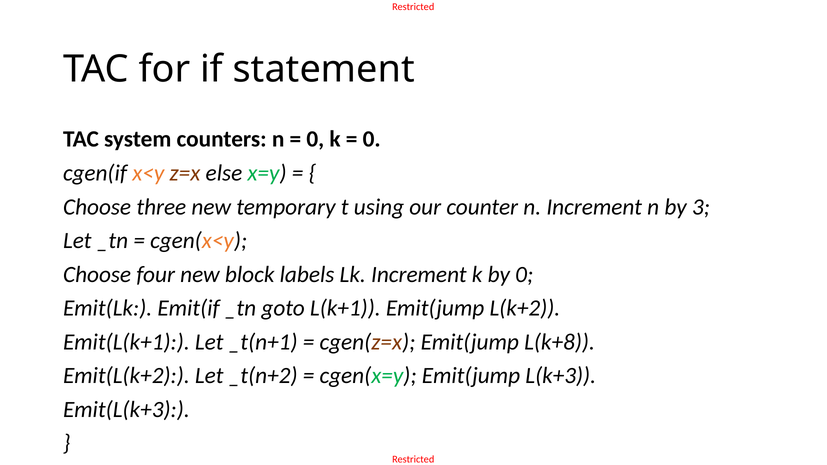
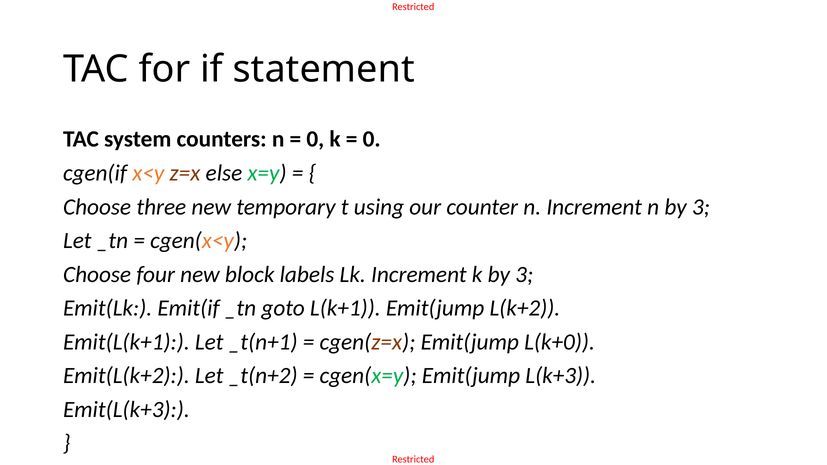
k by 0: 0 -> 3 (524, 274)
L(k+8: L(k+8 -> L(k+0 (560, 342)
